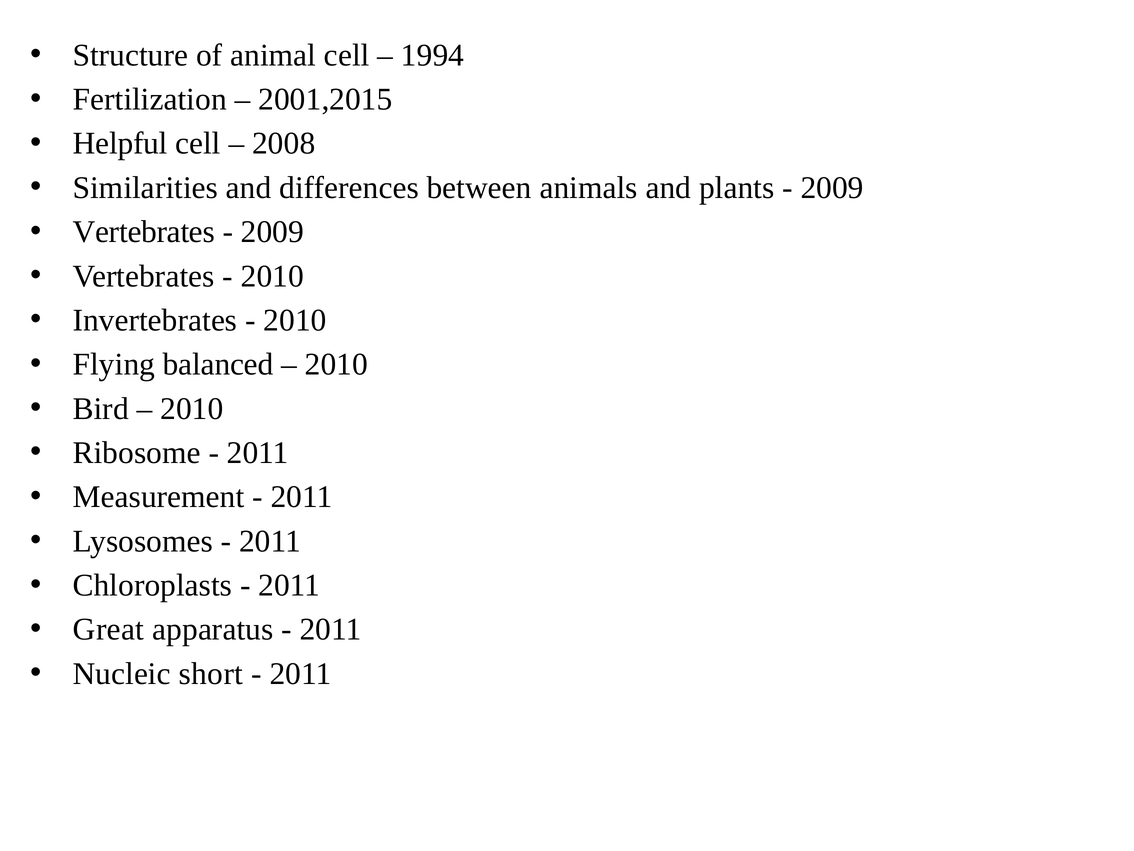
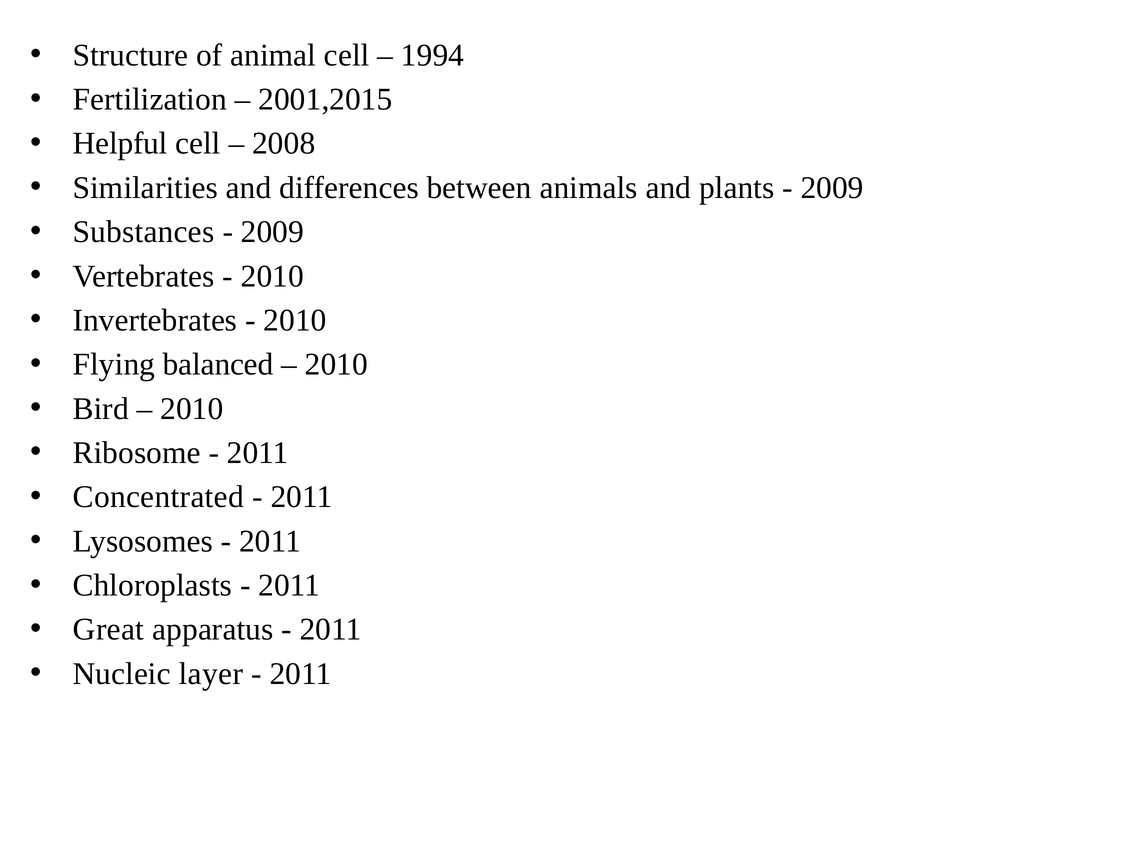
Vertebrates: Vertebrates -> Substances (144, 232)
Measurement: Measurement -> Concentrated (158, 497)
short: short -> layer (211, 673)
